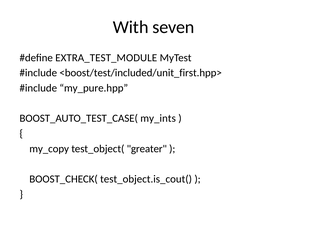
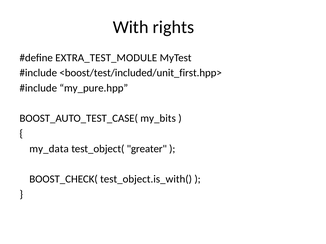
seven: seven -> rights (173, 27)
my_ints: my_ints -> my_bits (158, 119)
my_copy: my_copy -> my_data (49, 149)
test_object.is_cout(: test_object.is_cout( -> test_object.is_with( (146, 179)
